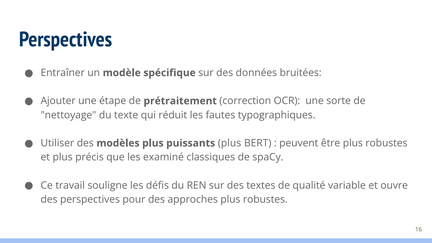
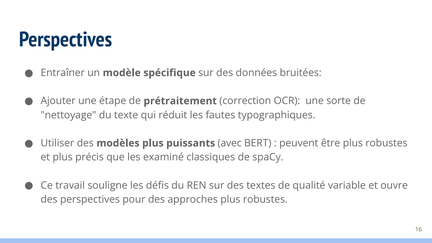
puissants plus: plus -> avec (230, 143)
